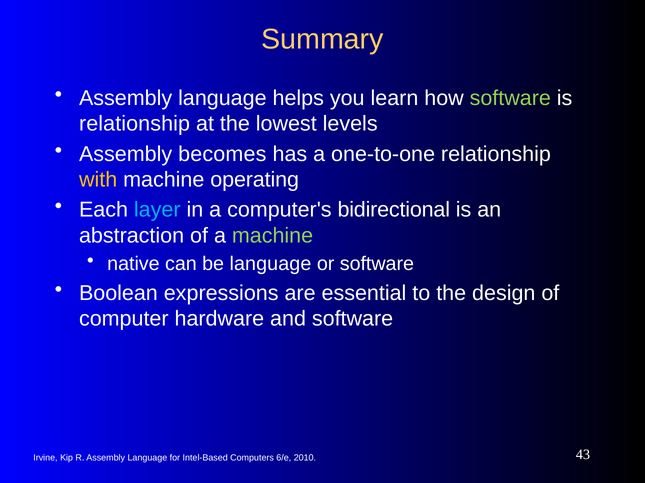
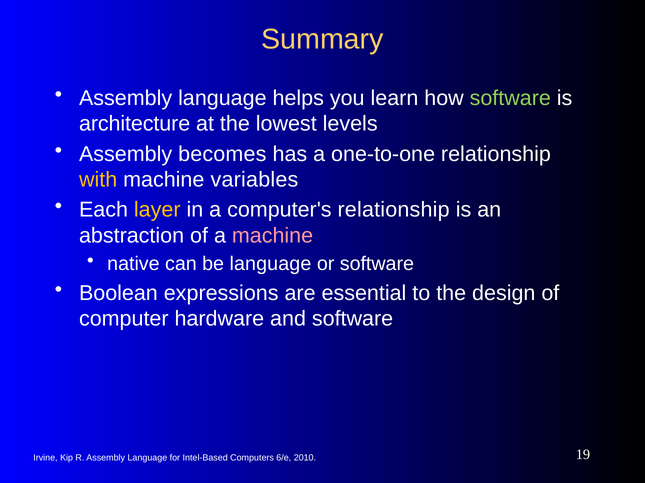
relationship: relationship -> architecture (135, 124)
operating: operating -> variables (254, 180)
layer colour: light blue -> yellow (157, 210)
computer's bidirectional: bidirectional -> relationship (394, 210)
machine colour: light green -> pink (273, 236)
43: 43 -> 19 (583, 455)
